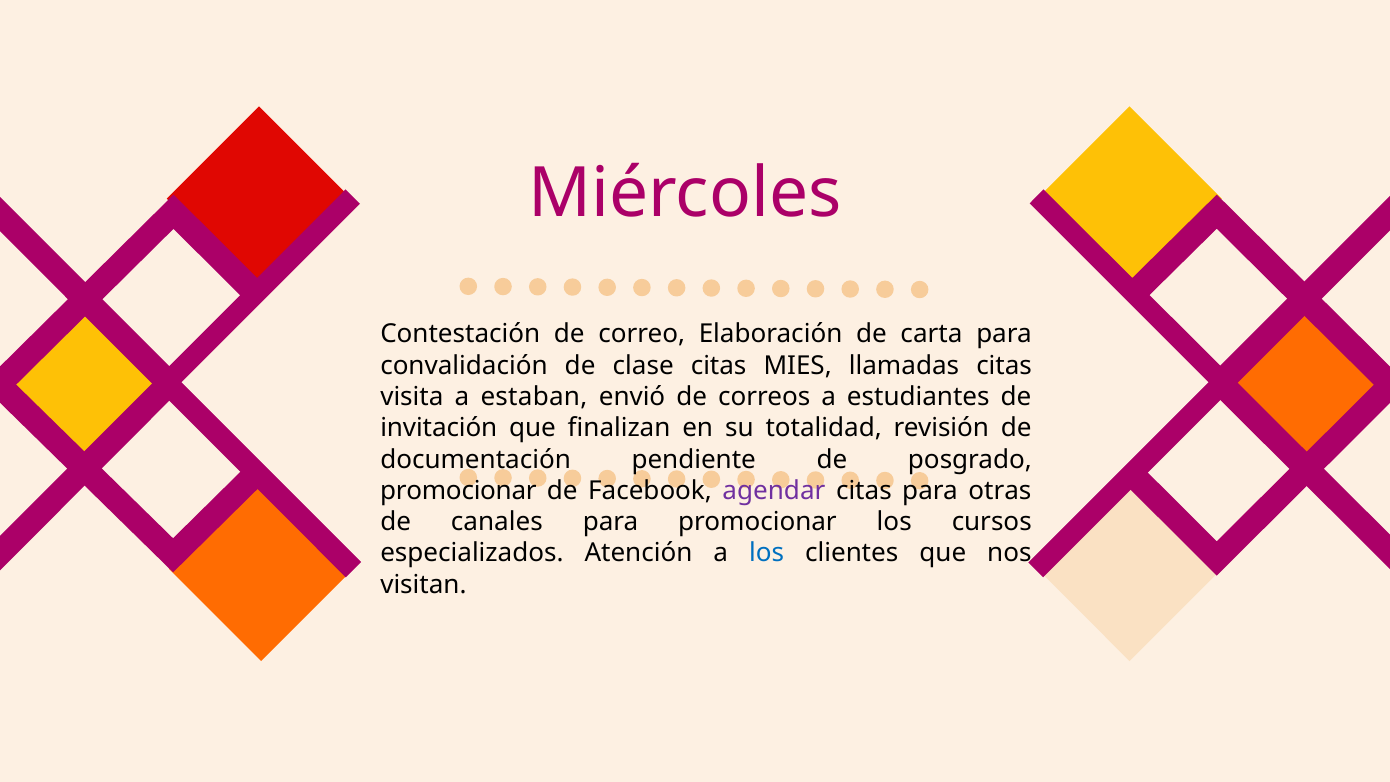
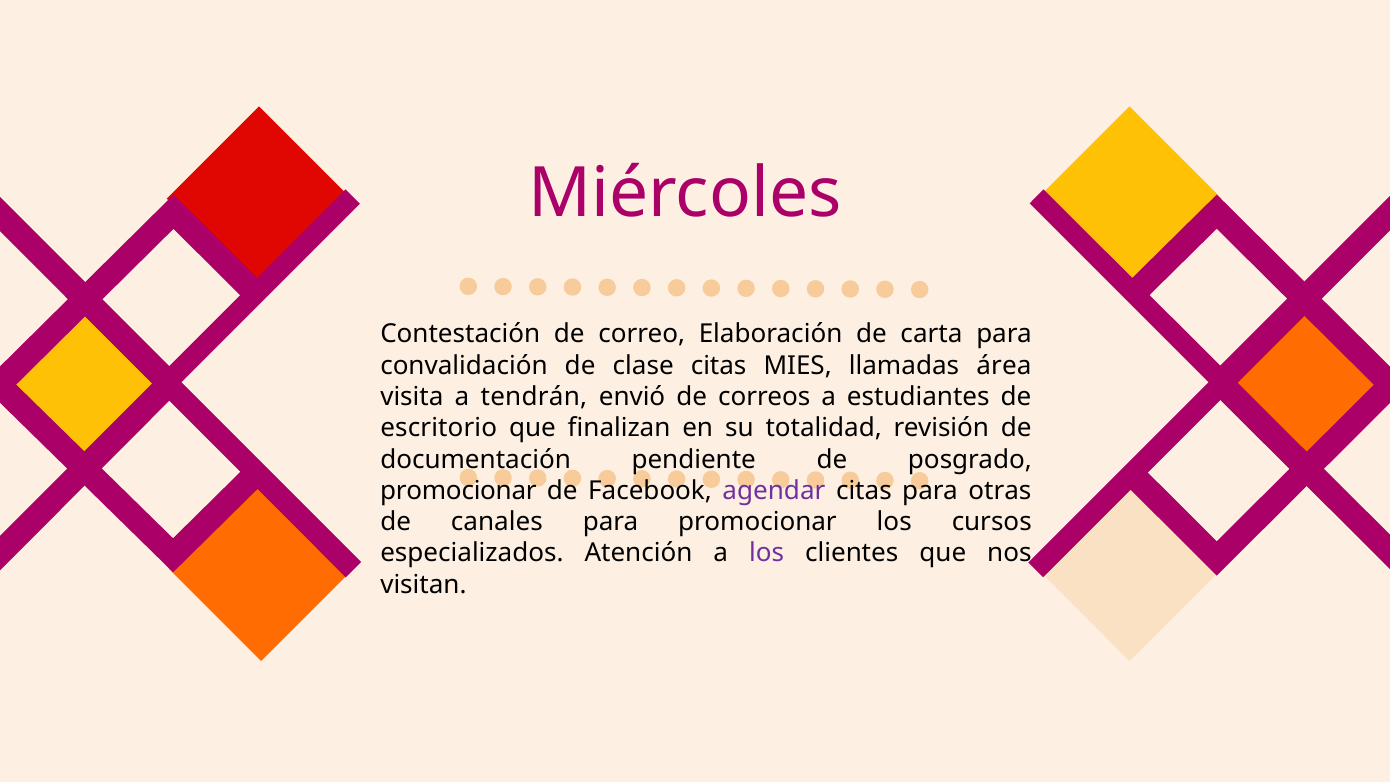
llamadas citas: citas -> área (1004, 366)
estaban: estaban -> tendrán (534, 397)
invitación: invitación -> escritorio (439, 428)
los colour: blue -> purple (767, 553)
